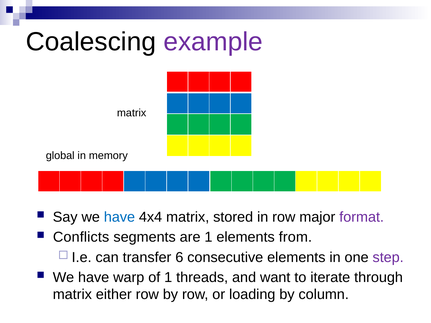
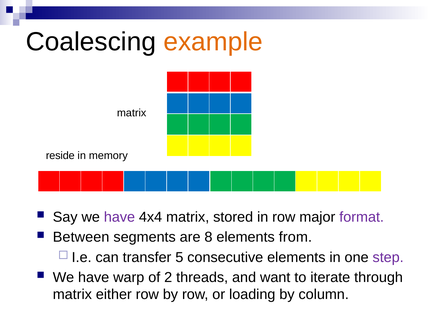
example colour: purple -> orange (213, 42)
global: global -> reside (60, 156)
have colour: blue -> purple (119, 217)
Conflicts: Conflicts -> Between (81, 237)
are 1: 1 -> 8 (208, 237)
6: 6 -> 5 (179, 257)
of 1: 1 -> 2 (168, 278)
